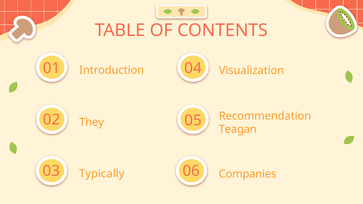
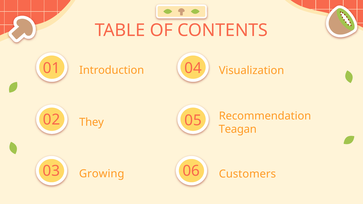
Companies: Companies -> Customers (247, 174)
Typically: Typically -> Growing (102, 174)
